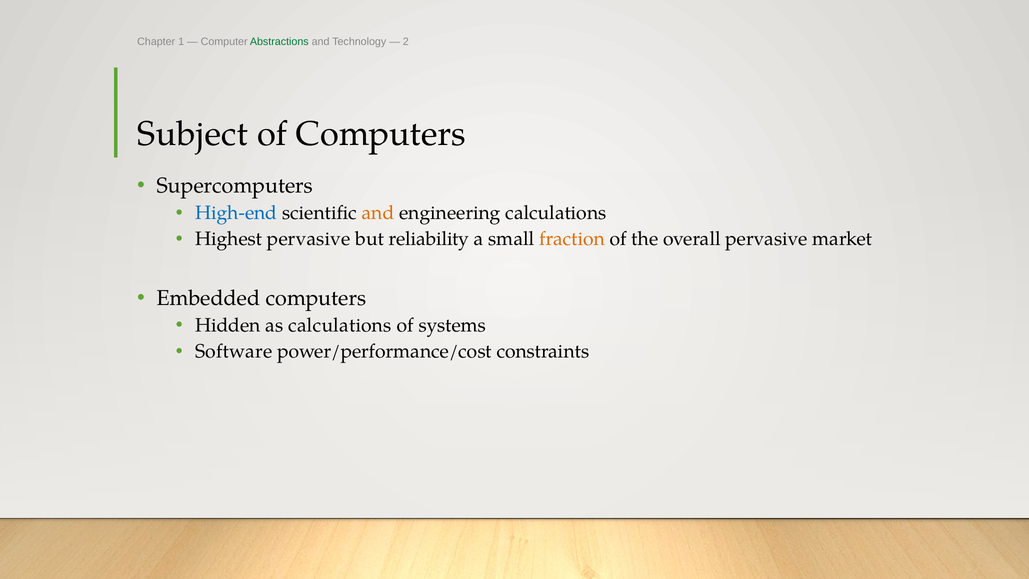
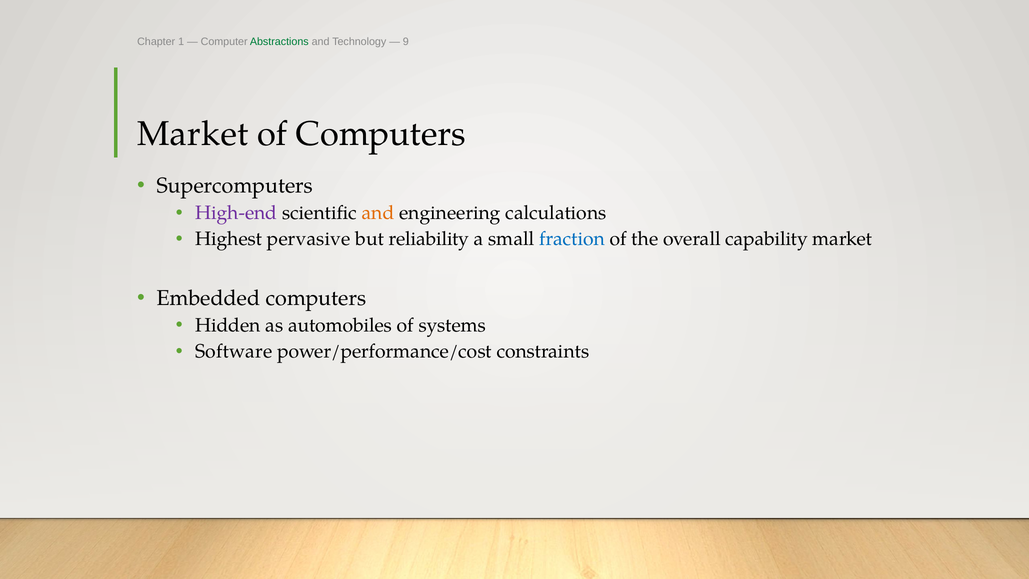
2: 2 -> 9 (406, 42)
Subject: Subject -> Market (193, 134)
High-end colour: blue -> purple (236, 213)
fraction colour: orange -> blue (572, 239)
overall pervasive: pervasive -> capability (767, 239)
as calculations: calculations -> automobiles (340, 325)
